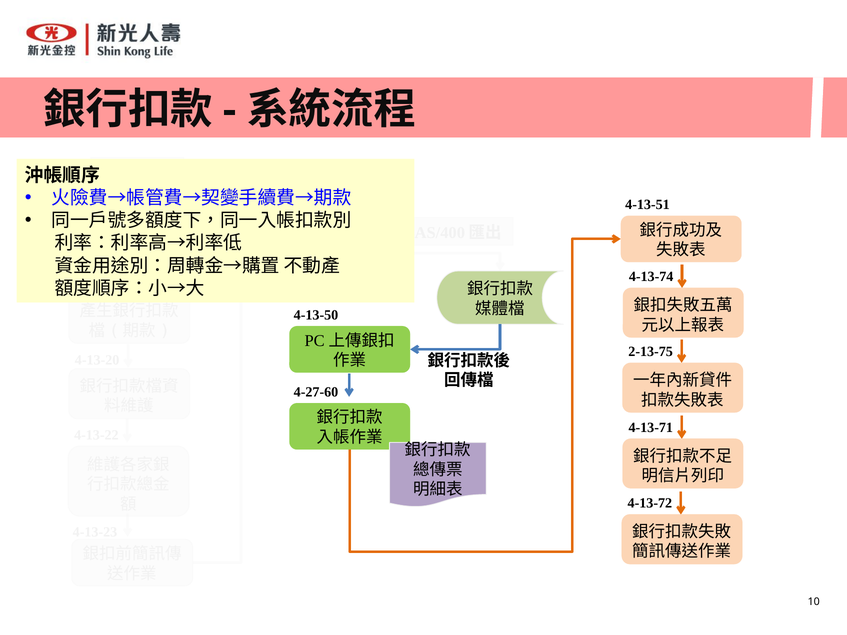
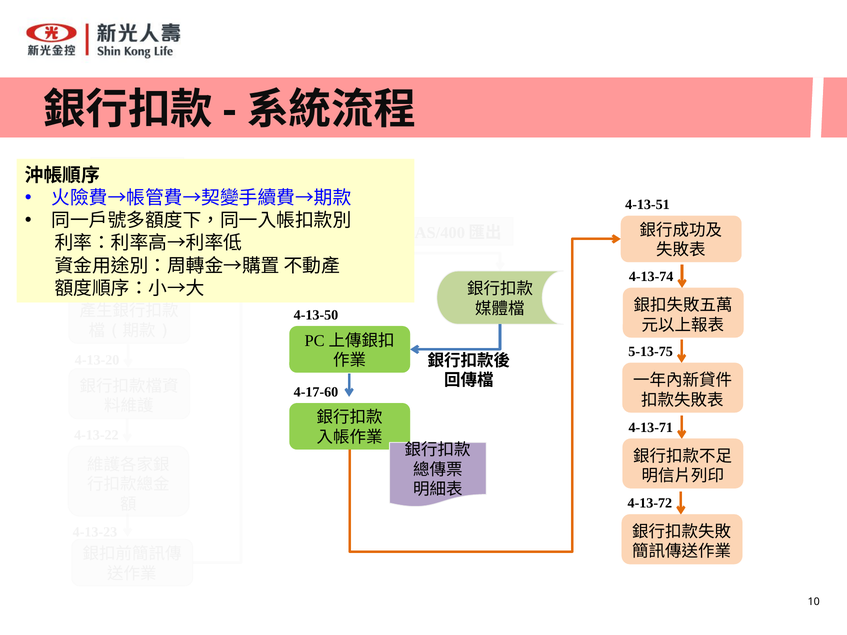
2-13-75: 2-13-75 -> 5-13-75 (651, 352)
4-27-60: 4-27-60 -> 4-17-60 (316, 392)
